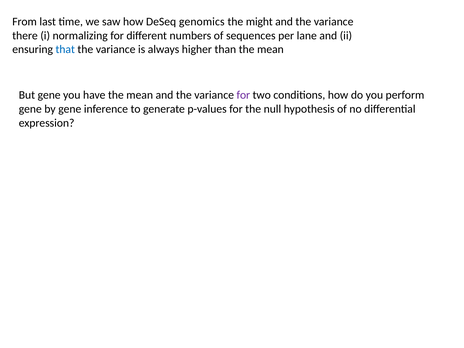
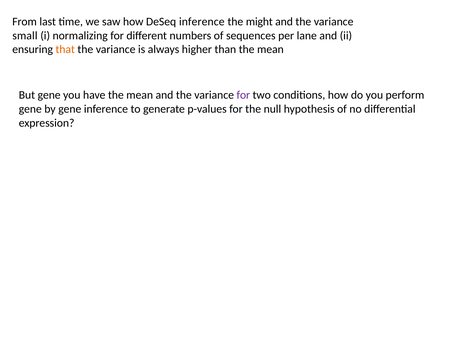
DeSeq genomics: genomics -> inference (202, 22)
there: there -> small (25, 36)
that colour: blue -> orange (65, 49)
